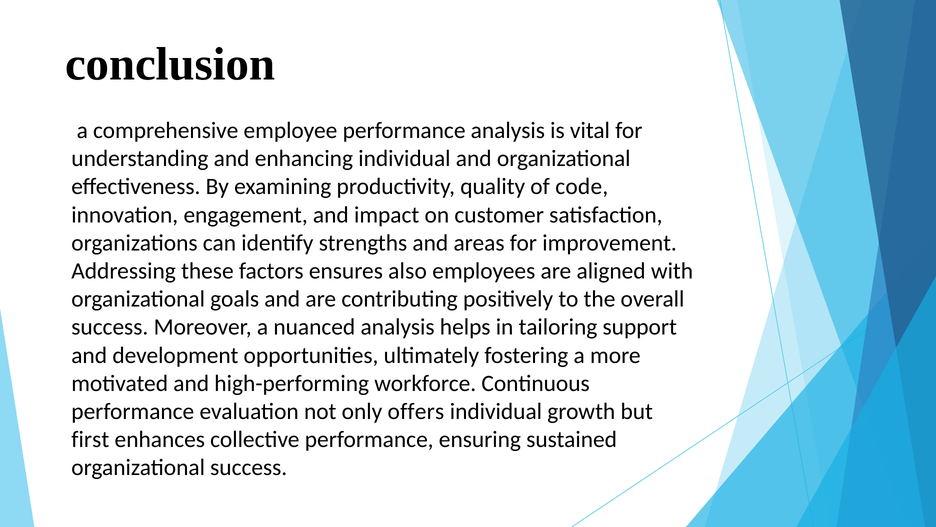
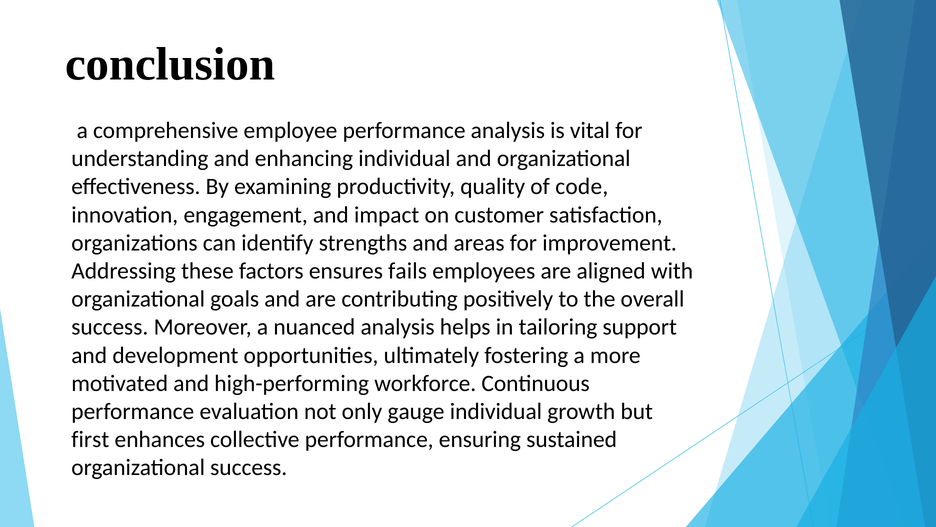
also: also -> fails (408, 271)
offers: offers -> gauge (416, 411)
